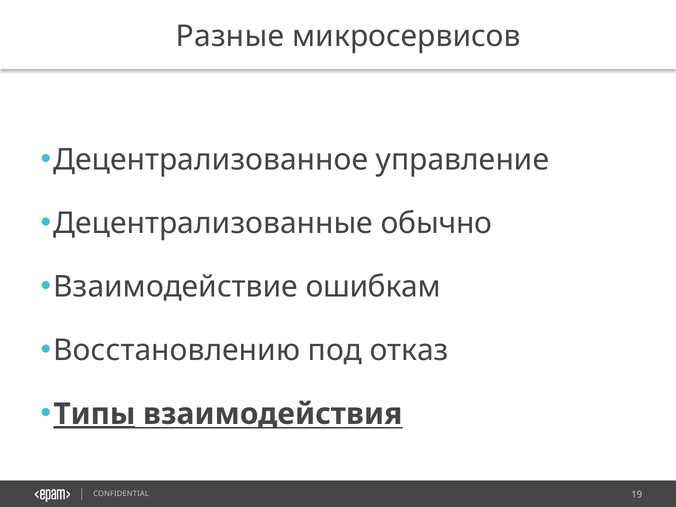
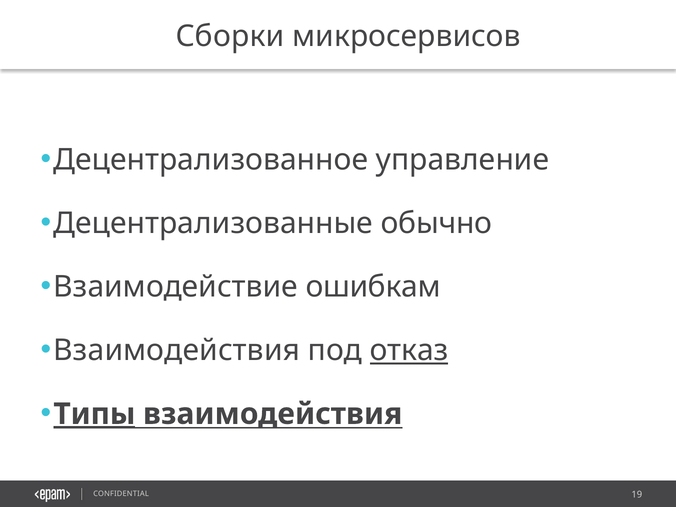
Разные: Разные -> Сборки (230, 37)
Восстановлению: Восстановлению -> Взаимодействия (177, 350)
отказ underline: none -> present (409, 350)
